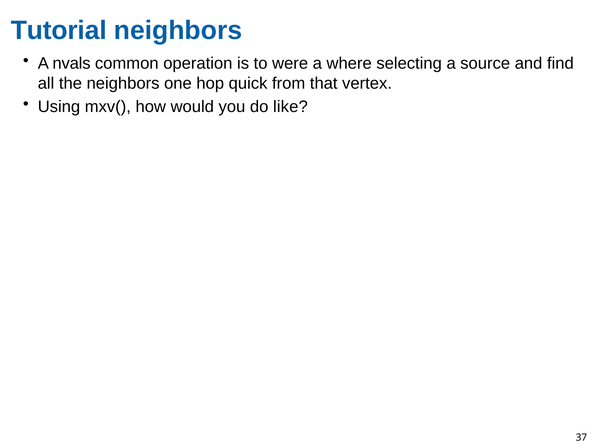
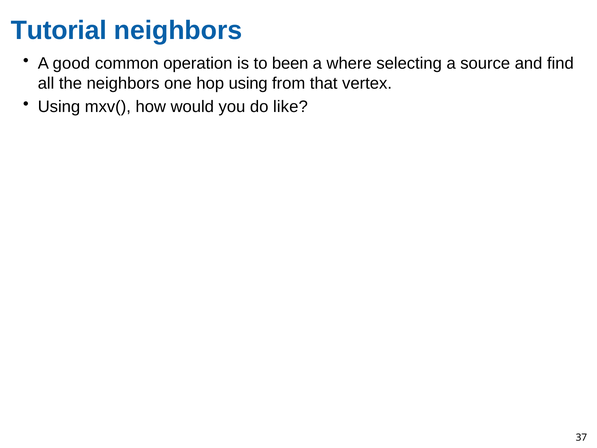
nvals: nvals -> good (71, 63)
were: were -> been (290, 63)
hop quick: quick -> using (248, 83)
